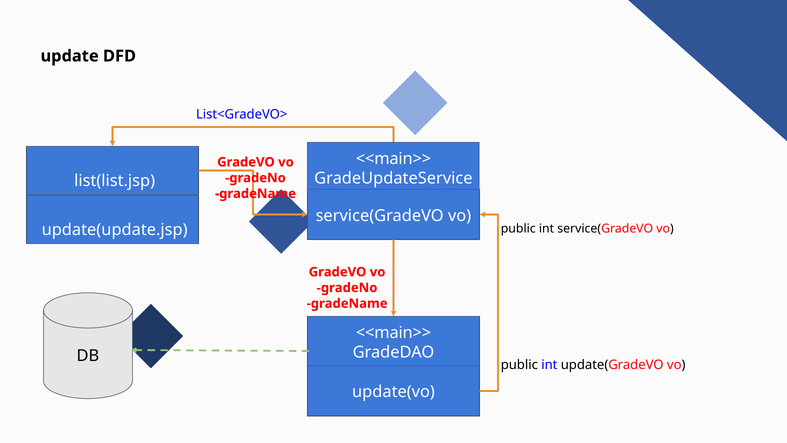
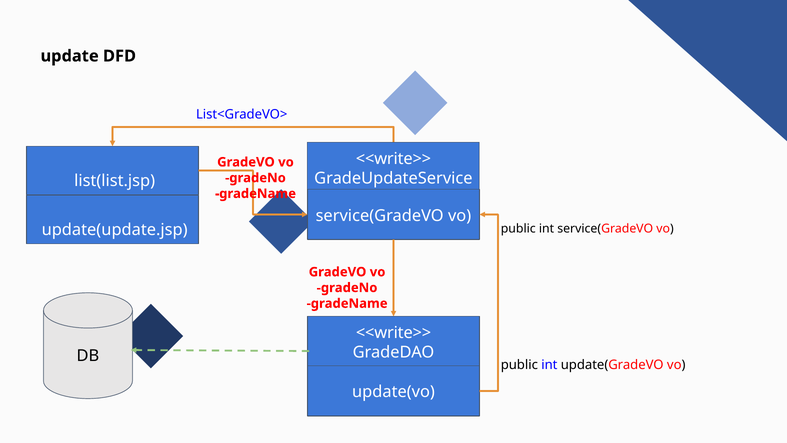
<<main>>: <<main>> -> <<write>> (393, 159)
<<main>>: <<main>> -> <<write>> (394, 333)
